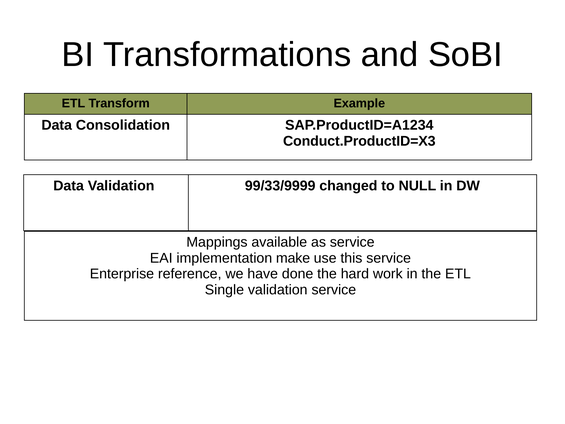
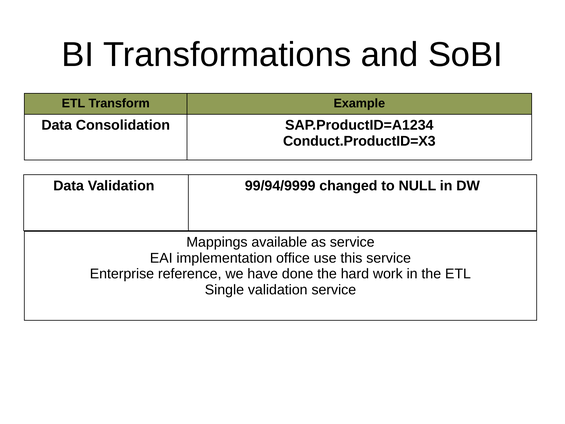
99/33/9999: 99/33/9999 -> 99/94/9999 (280, 186)
make: make -> office (293, 258)
